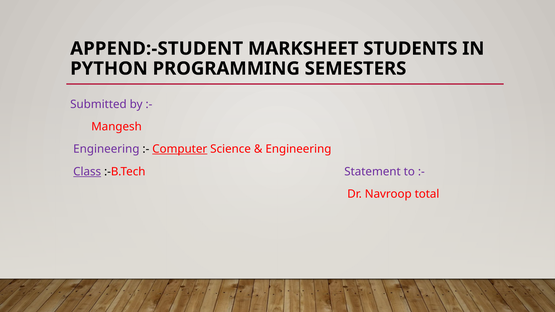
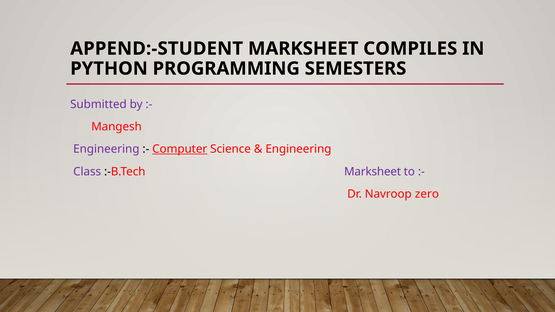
STUDENTS: STUDENTS -> COMPILES (410, 49)
Class underline: present -> none (87, 172)
:-B.Tech Statement: Statement -> Marksheet (373, 172)
total: total -> zero (427, 194)
